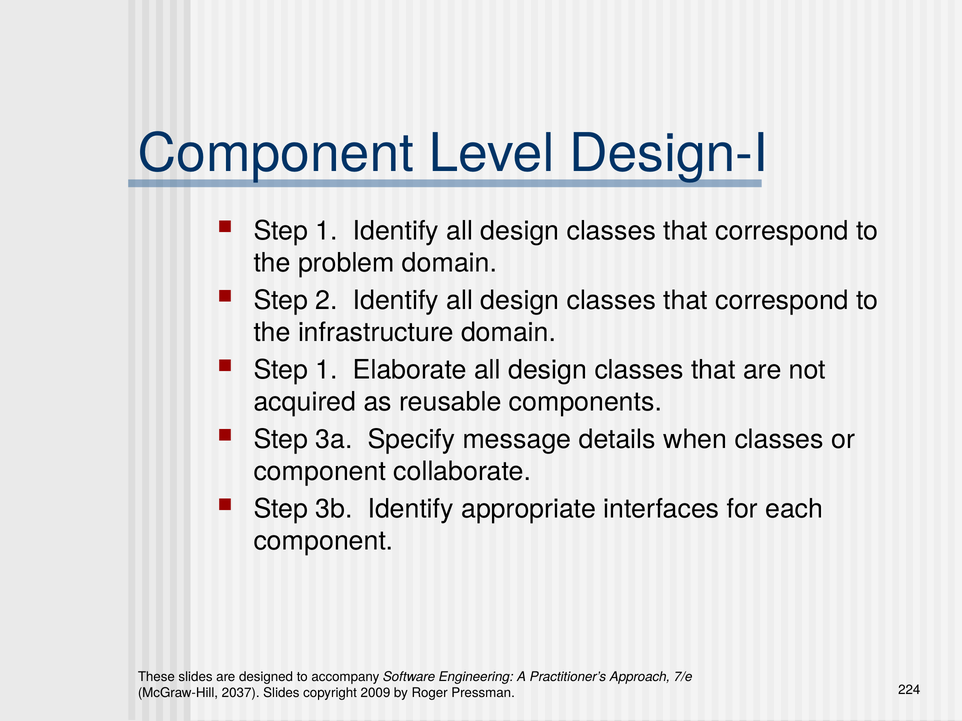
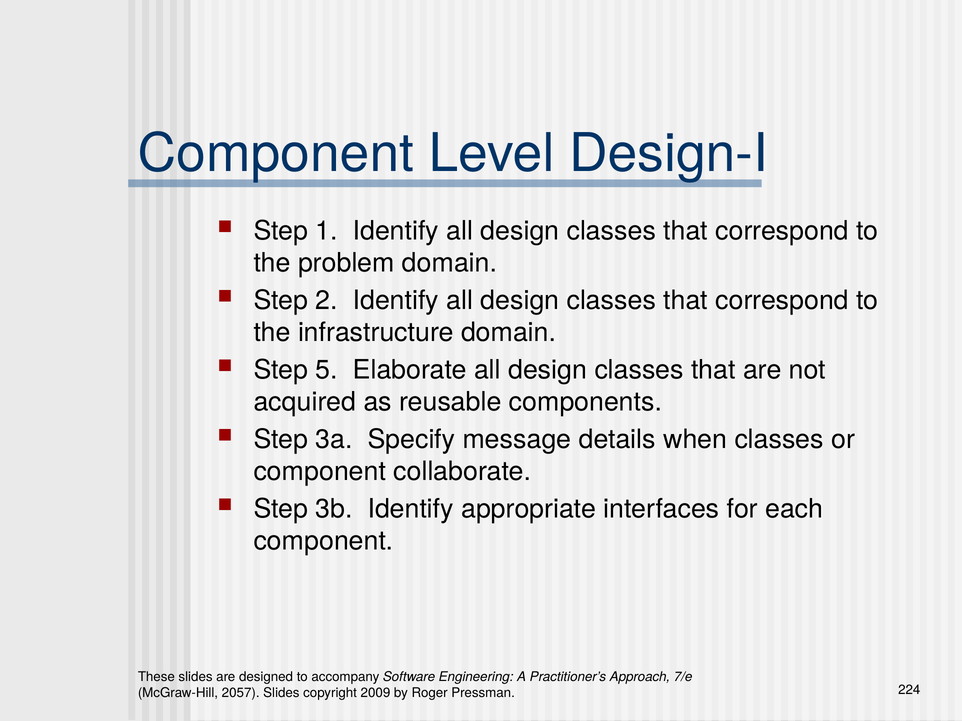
1: 1 -> 5 (327, 370)
2037: 2037 -> 2057 (241, 694)
